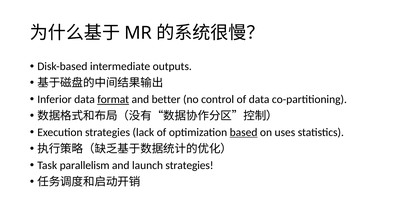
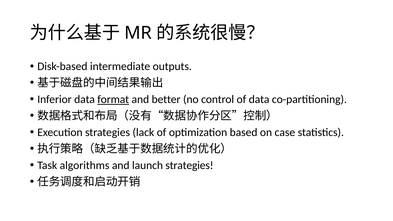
based underline: present -> none (244, 132)
uses: uses -> case (285, 132)
parallelism: parallelism -> algorithms (85, 165)
